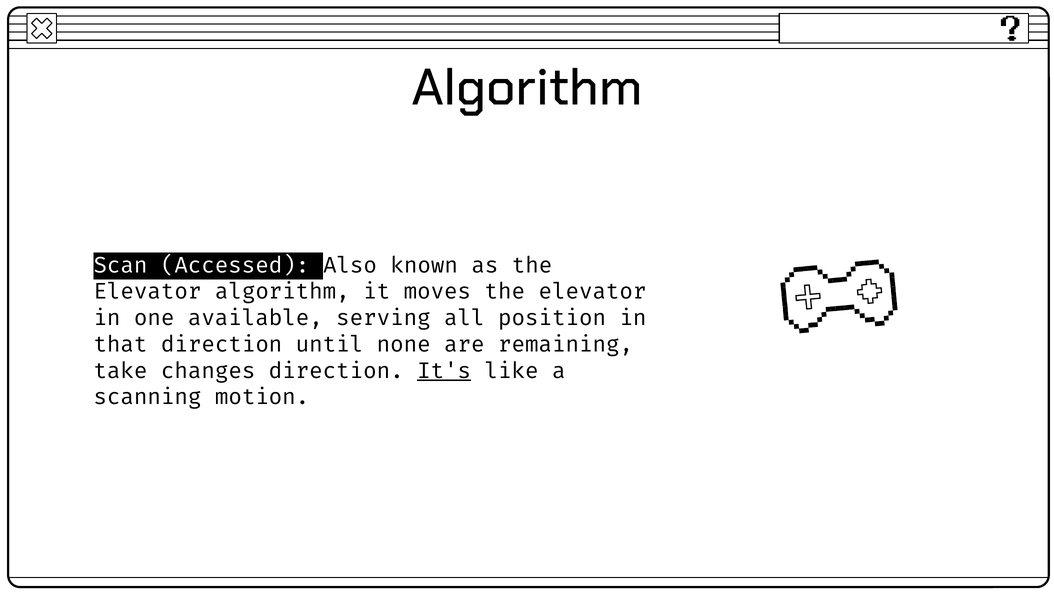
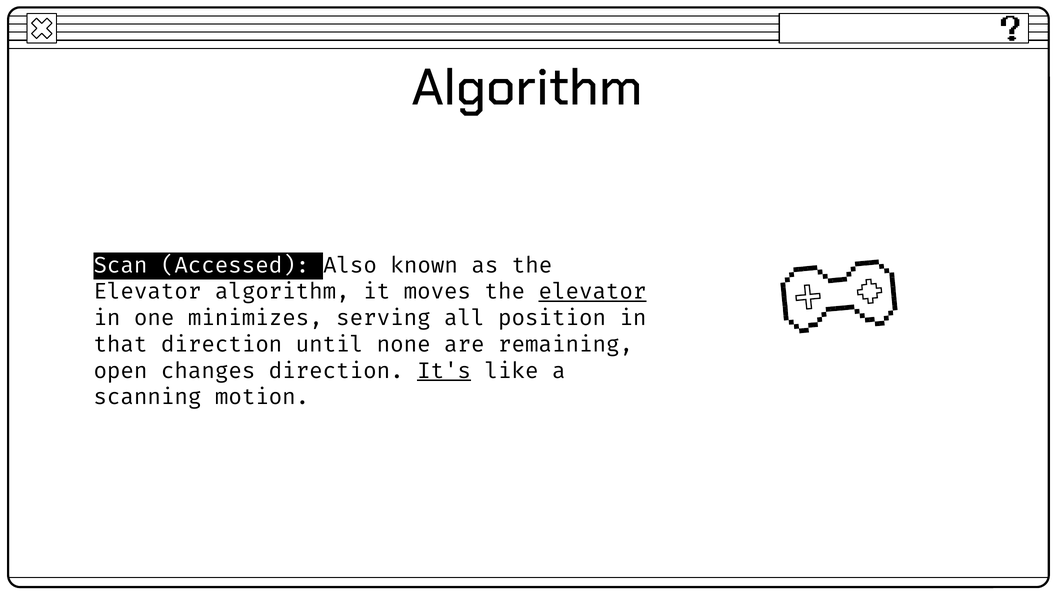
elevator underline: none -> present (593, 292)
available: available -> minimizes (255, 318)
take: take -> open (120, 371)
